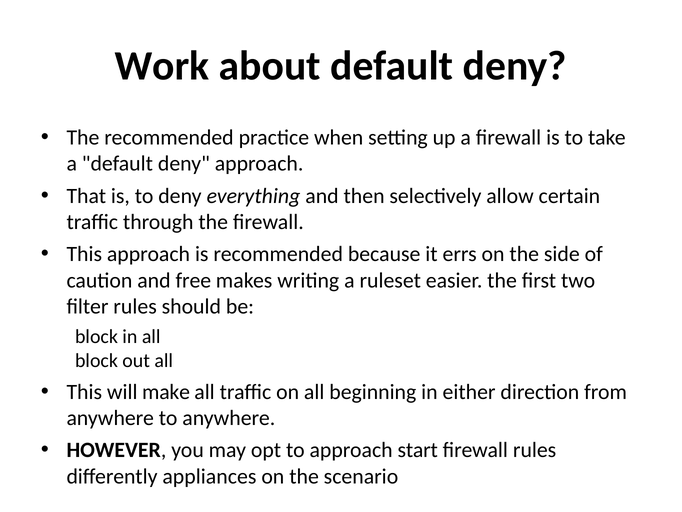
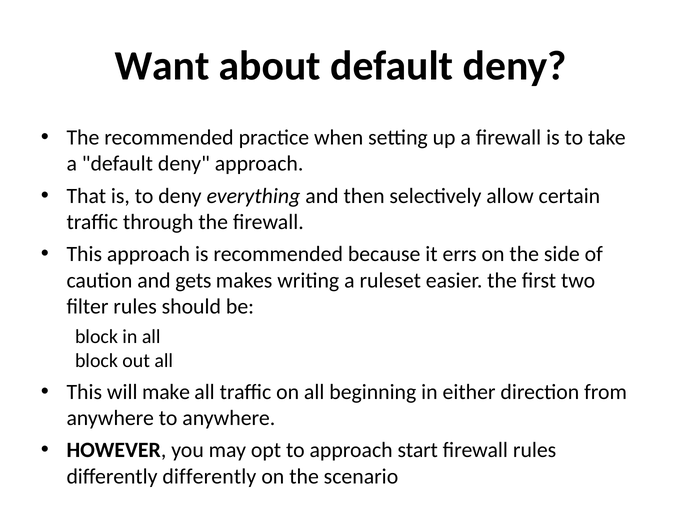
Work: Work -> Want (162, 66)
free: free -> gets (193, 280)
differently appliances: appliances -> differently (209, 476)
